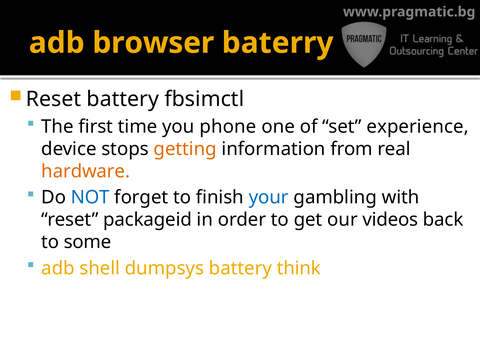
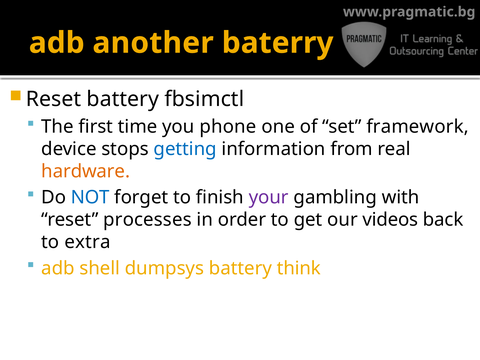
browser: browser -> another (153, 43)
experience: experience -> framework (418, 127)
getting colour: orange -> blue (185, 149)
your colour: blue -> purple (269, 197)
packageid: packageid -> processes (147, 220)
some: some -> extra (87, 242)
